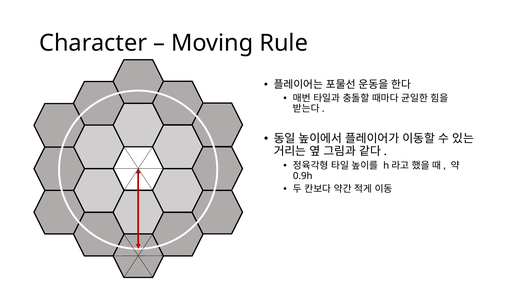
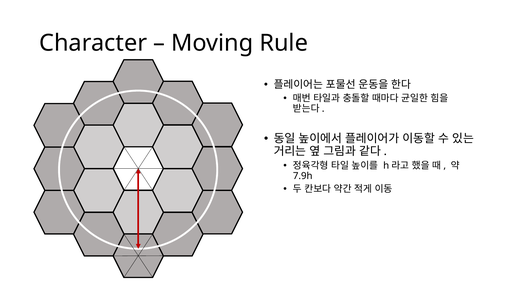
0.9h: 0.9h -> 7.9h (303, 176)
